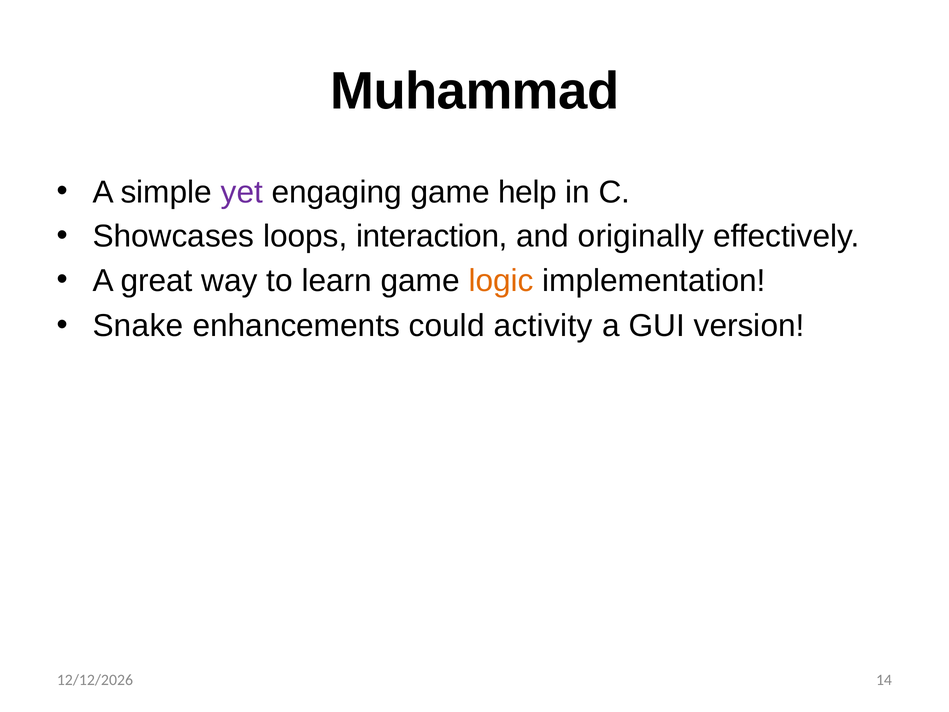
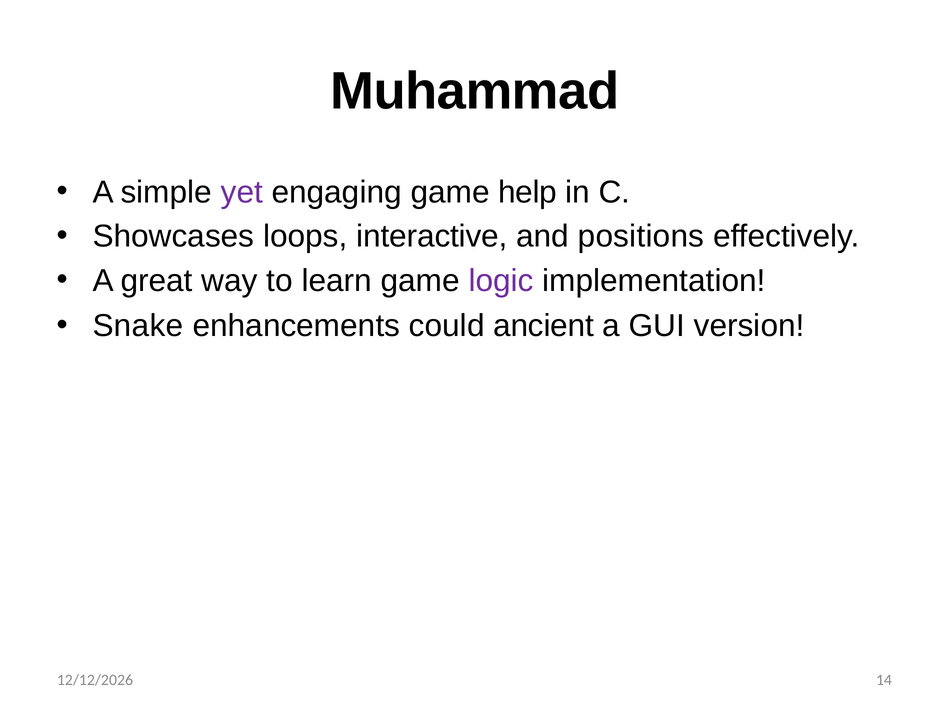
interaction: interaction -> interactive (432, 236)
originally: originally -> positions (641, 236)
logic colour: orange -> purple (501, 281)
activity: activity -> ancient (544, 326)
